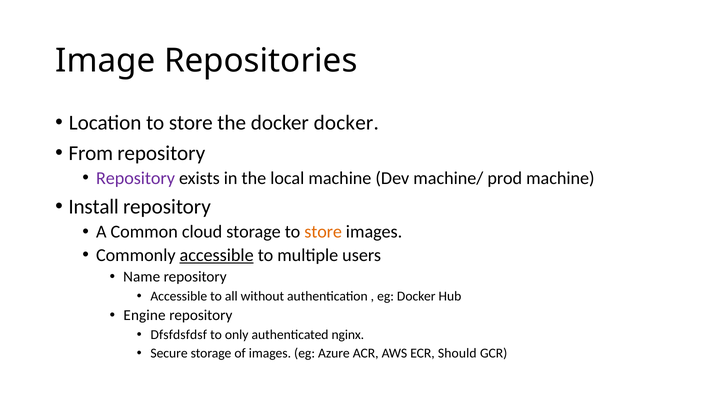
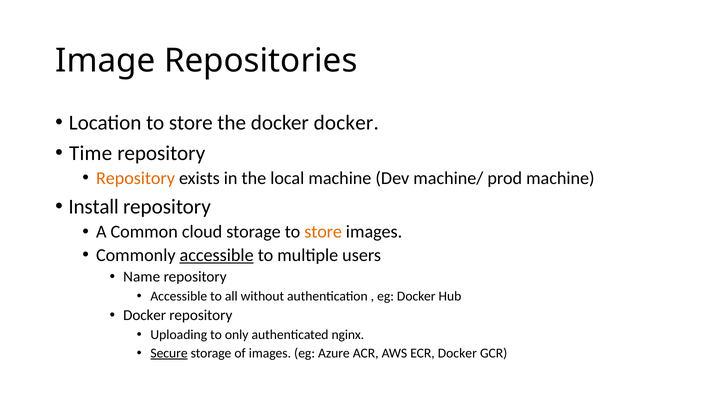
From: From -> Time (91, 153)
Repository colour: purple -> orange (136, 178)
Engine: Engine -> Docker (145, 315)
Dfsfdsfdsf: Dfsfdsfdsf -> Uploading (179, 335)
Secure underline: none -> present (169, 353)
ECR Should: Should -> Docker (457, 353)
